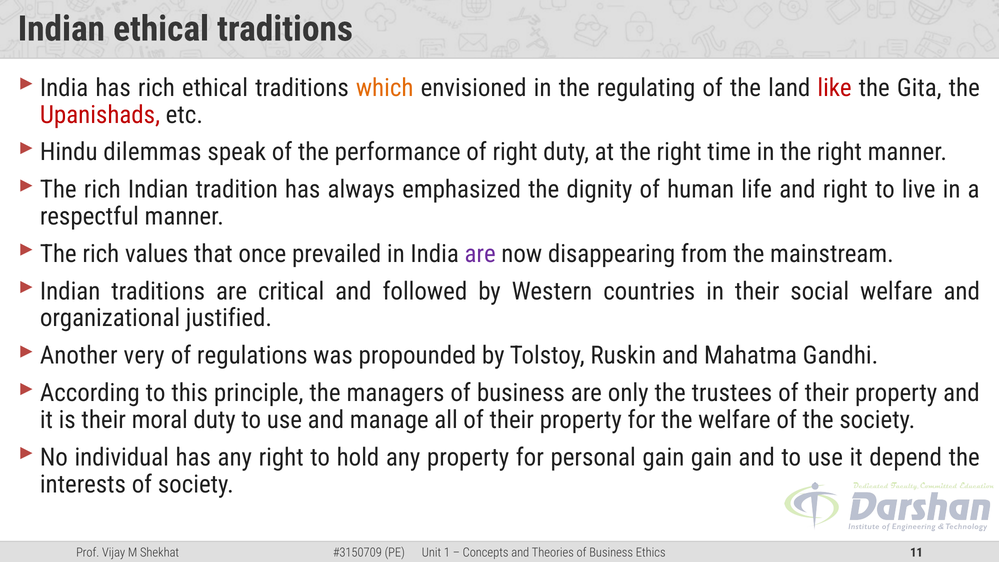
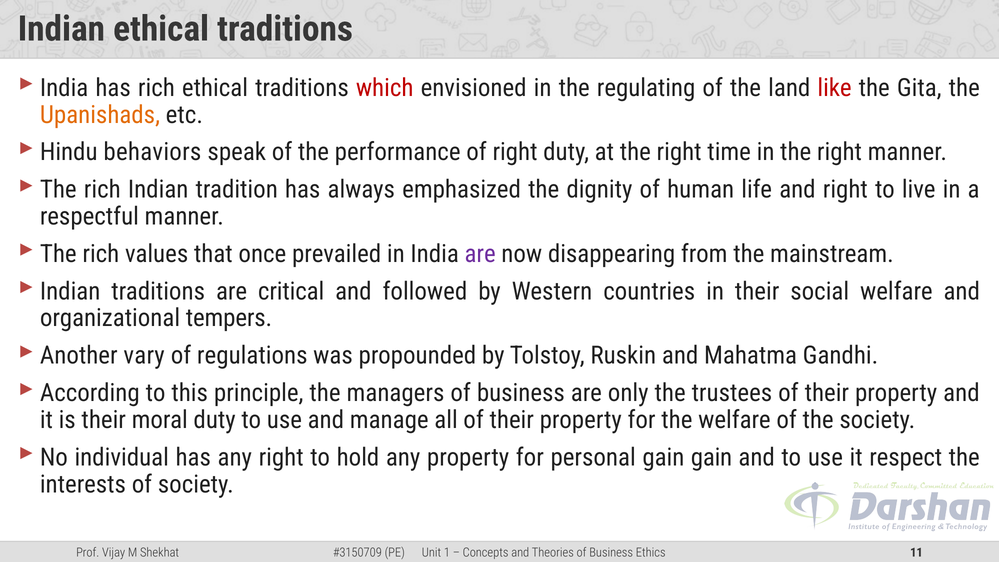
which colour: orange -> red (385, 88)
Upanishads colour: red -> orange (100, 115)
dilemmas: dilemmas -> behaviors (152, 152)
justified: justified -> tempers (229, 318)
very: very -> vary (144, 356)
depend: depend -> respect (906, 457)
